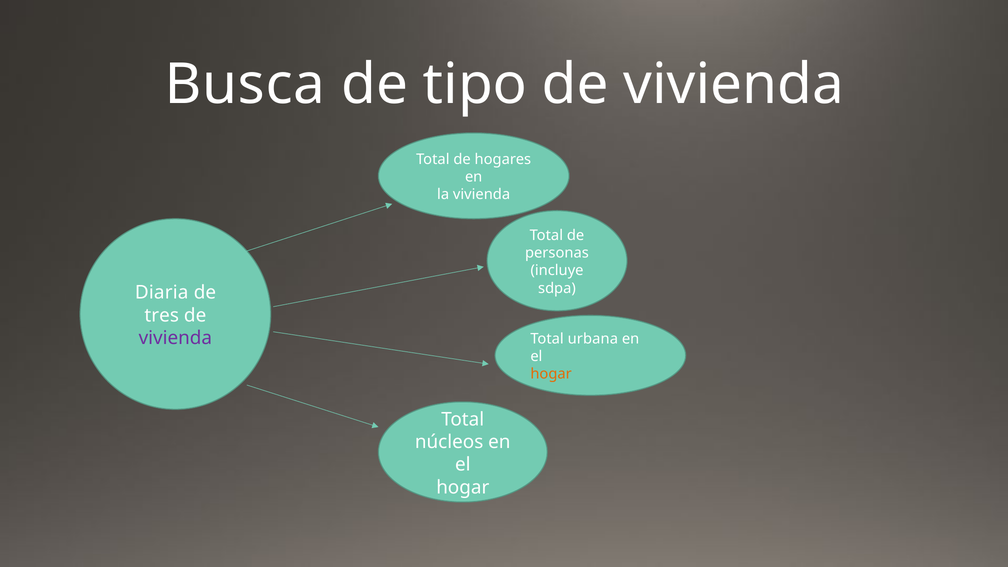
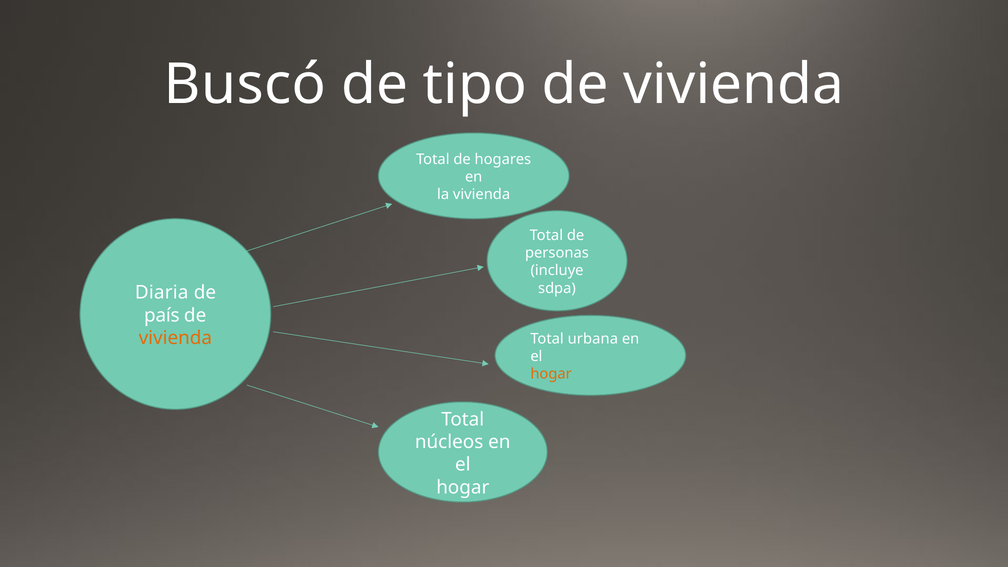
Busca: Busca -> Buscó (245, 85)
tres: tres -> país (162, 315)
vivienda colour: purple -> orange (175, 338)
